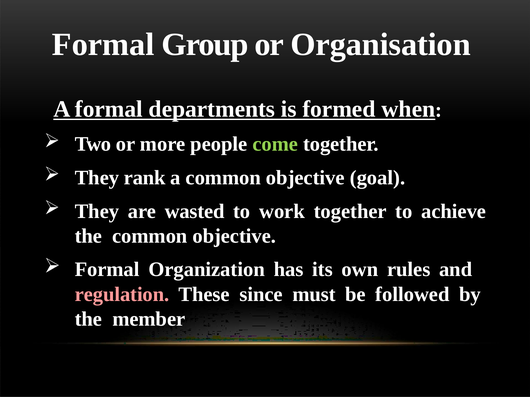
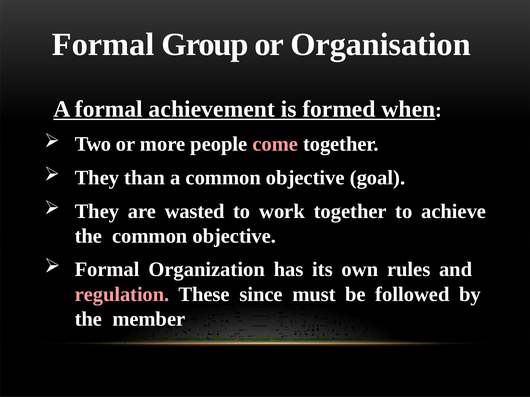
departments: departments -> achievement (212, 109)
come colour: light green -> pink (275, 144)
rank: rank -> than (145, 178)
